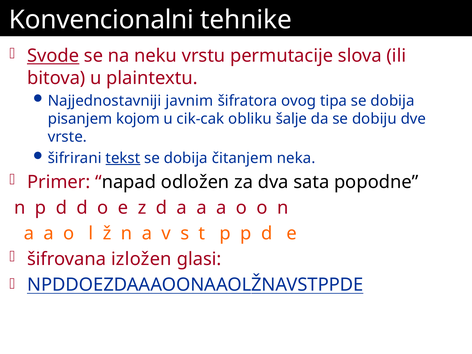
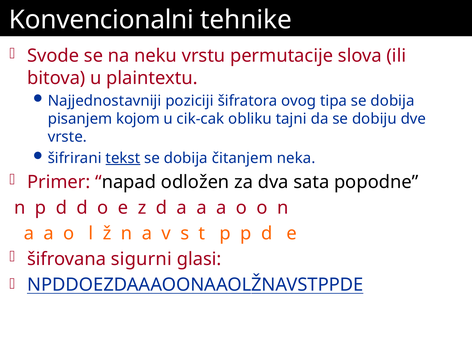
Svode underline: present -> none (53, 56)
javnim: javnim -> poziciji (189, 101)
šalje: šalje -> tajni (291, 119)
izložen: izložen -> sigurni (141, 259)
